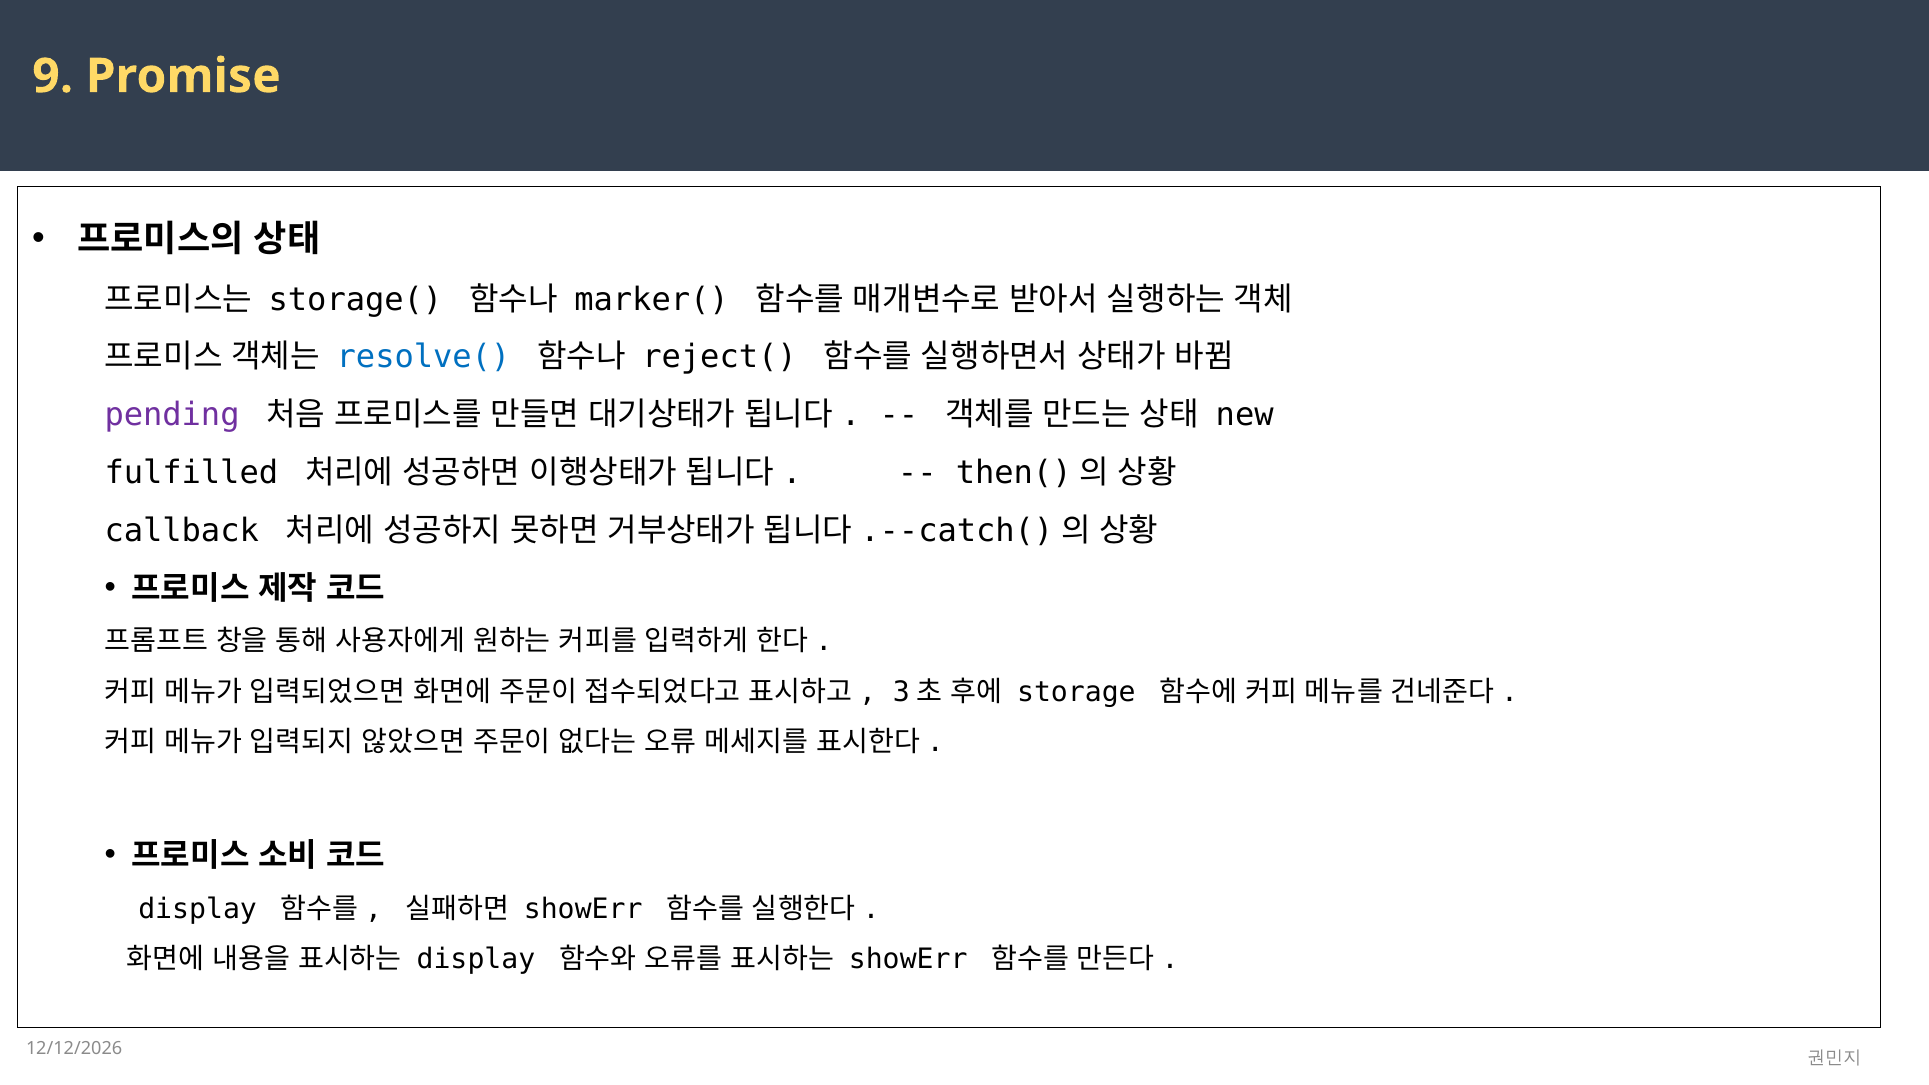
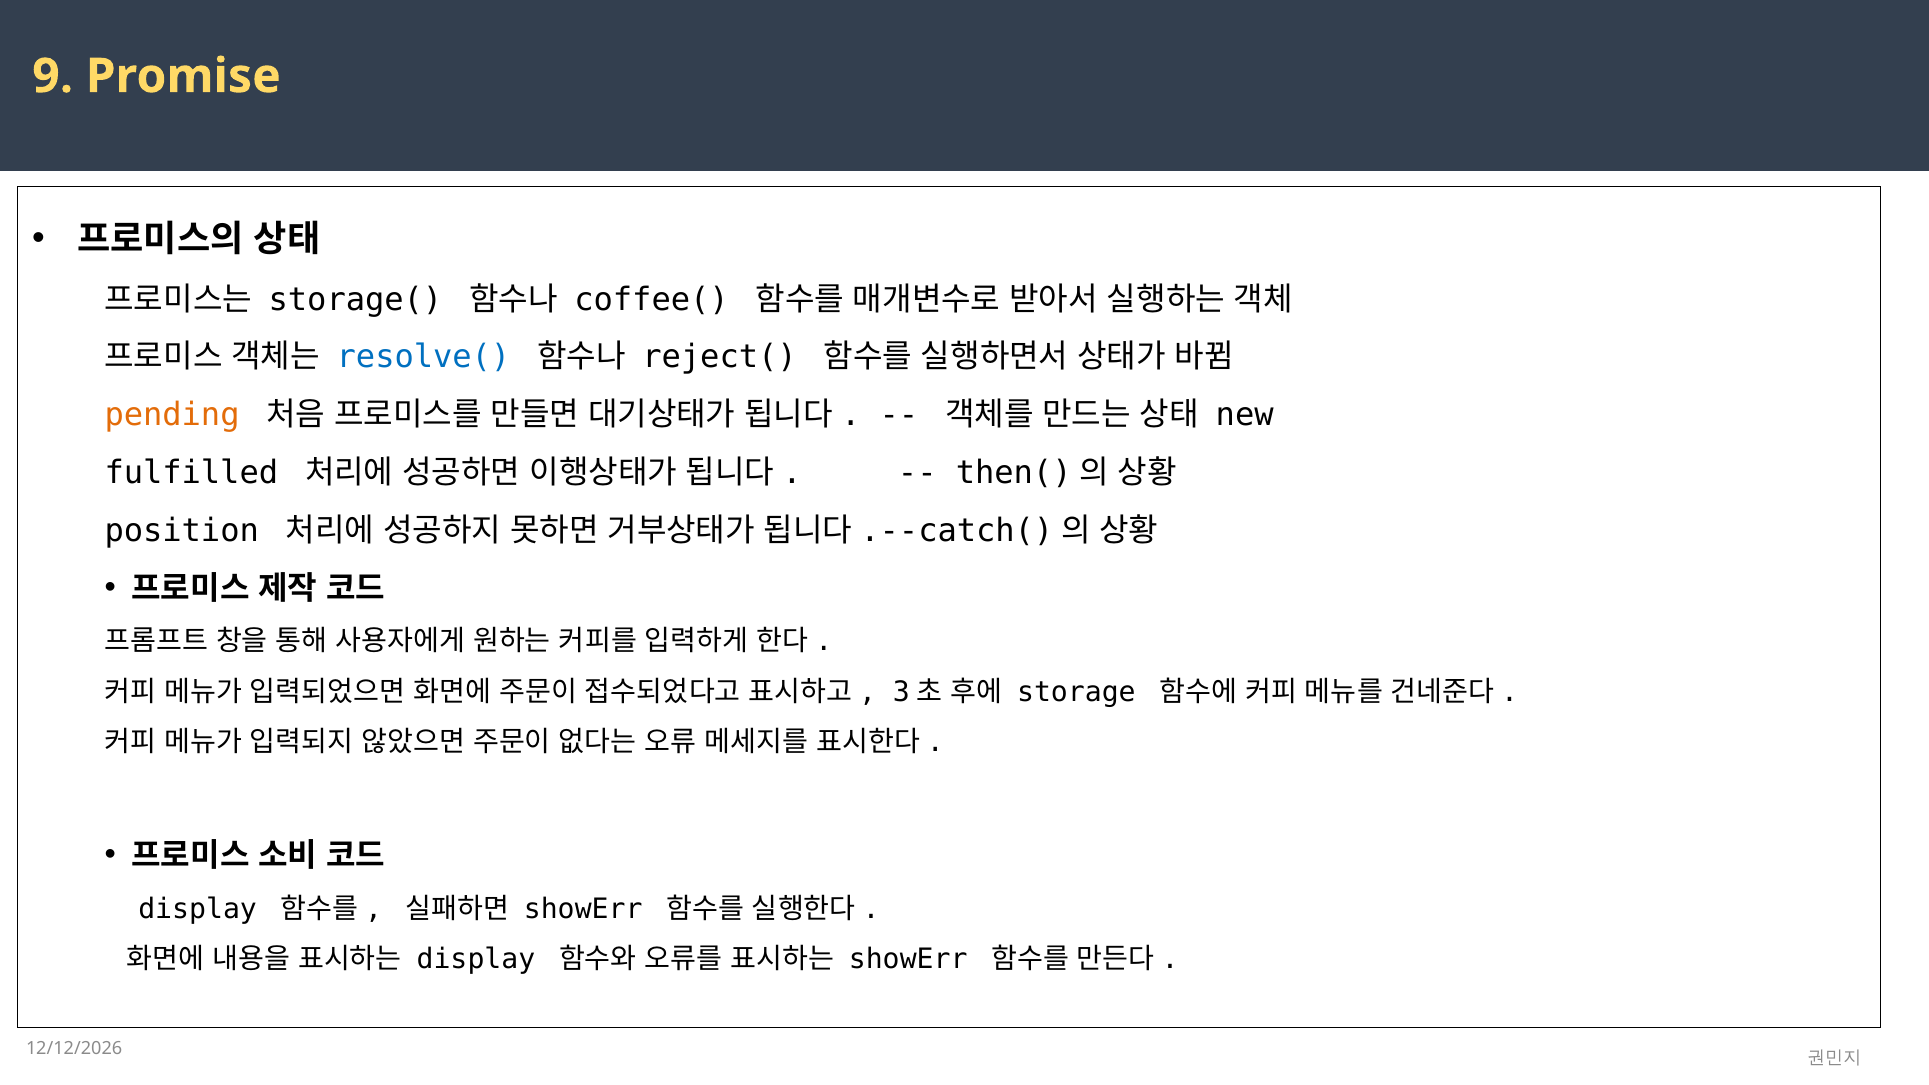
marker(: marker( -> coffee( (652, 300)
pending colour: purple -> orange (172, 415)
callback: callback -> position (182, 531)
